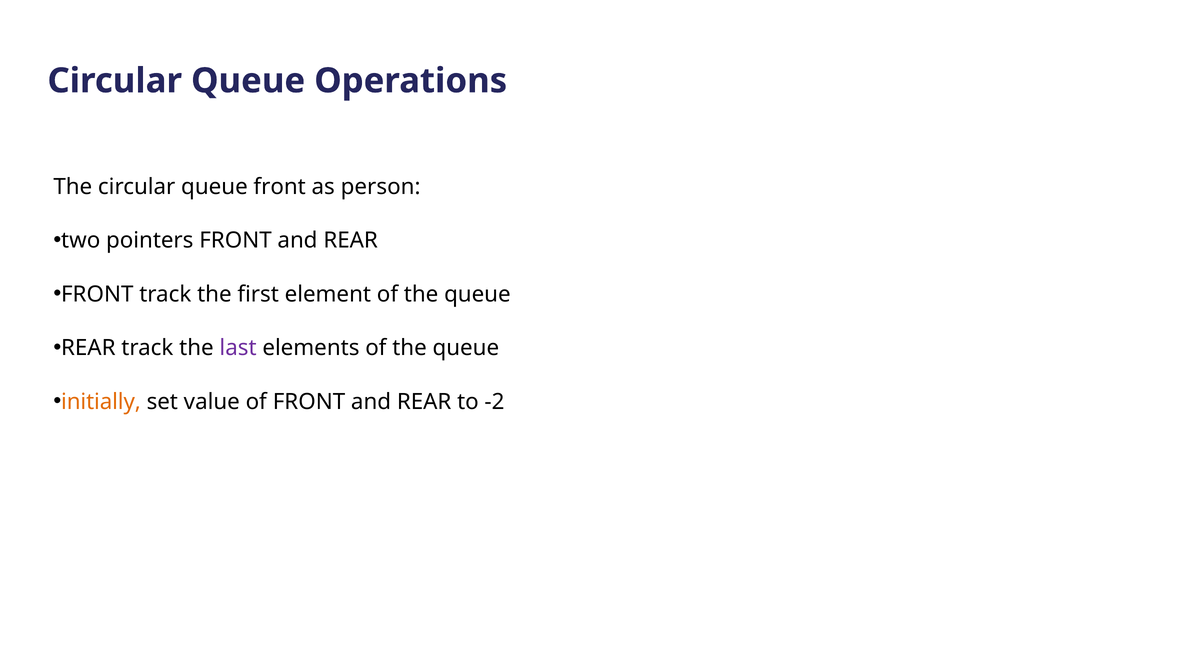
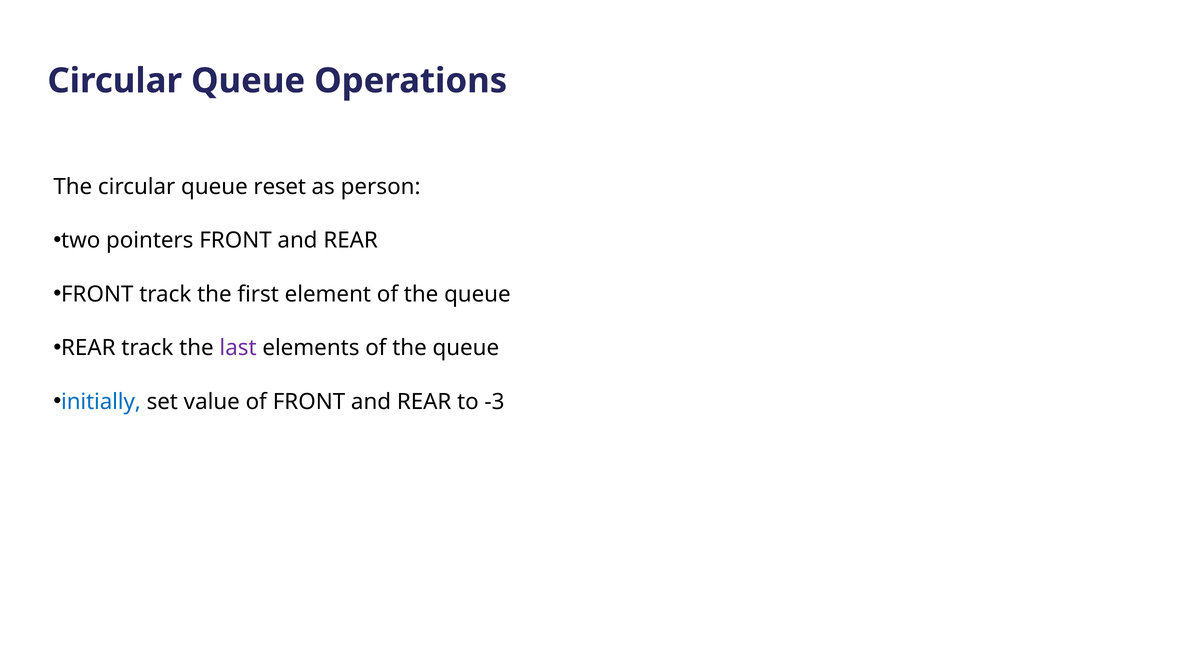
queue front: front -> reset (280, 187)
initially colour: orange -> blue (101, 402)
-2: -2 -> -3 (494, 402)
